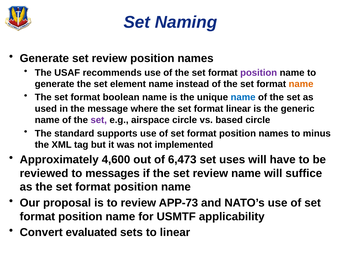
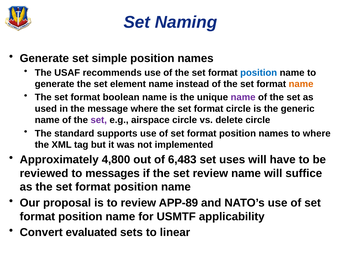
Generate set review: review -> simple (109, 58)
position colour: purple -> blue (259, 73)
name colour: blue -> purple (243, 97)
format linear: linear -> circle (238, 109)
based: based -> delete (229, 120)
to minus: minus -> where (317, 133)
4,600: 4,600 -> 4,800 (116, 160)
6,473: 6,473 -> 6,483 (182, 160)
APP-73: APP-73 -> APP-89 (178, 203)
